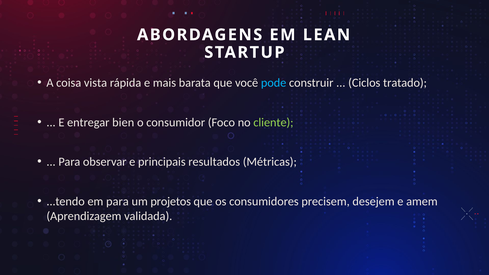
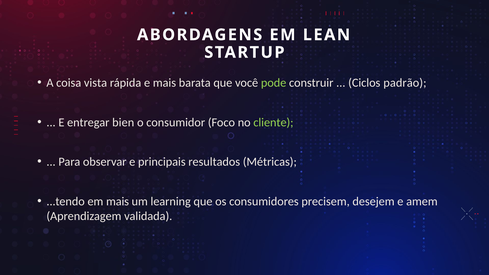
pode colour: light blue -> light green (274, 83)
tratado: tratado -> padrão (405, 83)
em para: para -> mais (118, 201)
projetos: projetos -> learning (171, 201)
